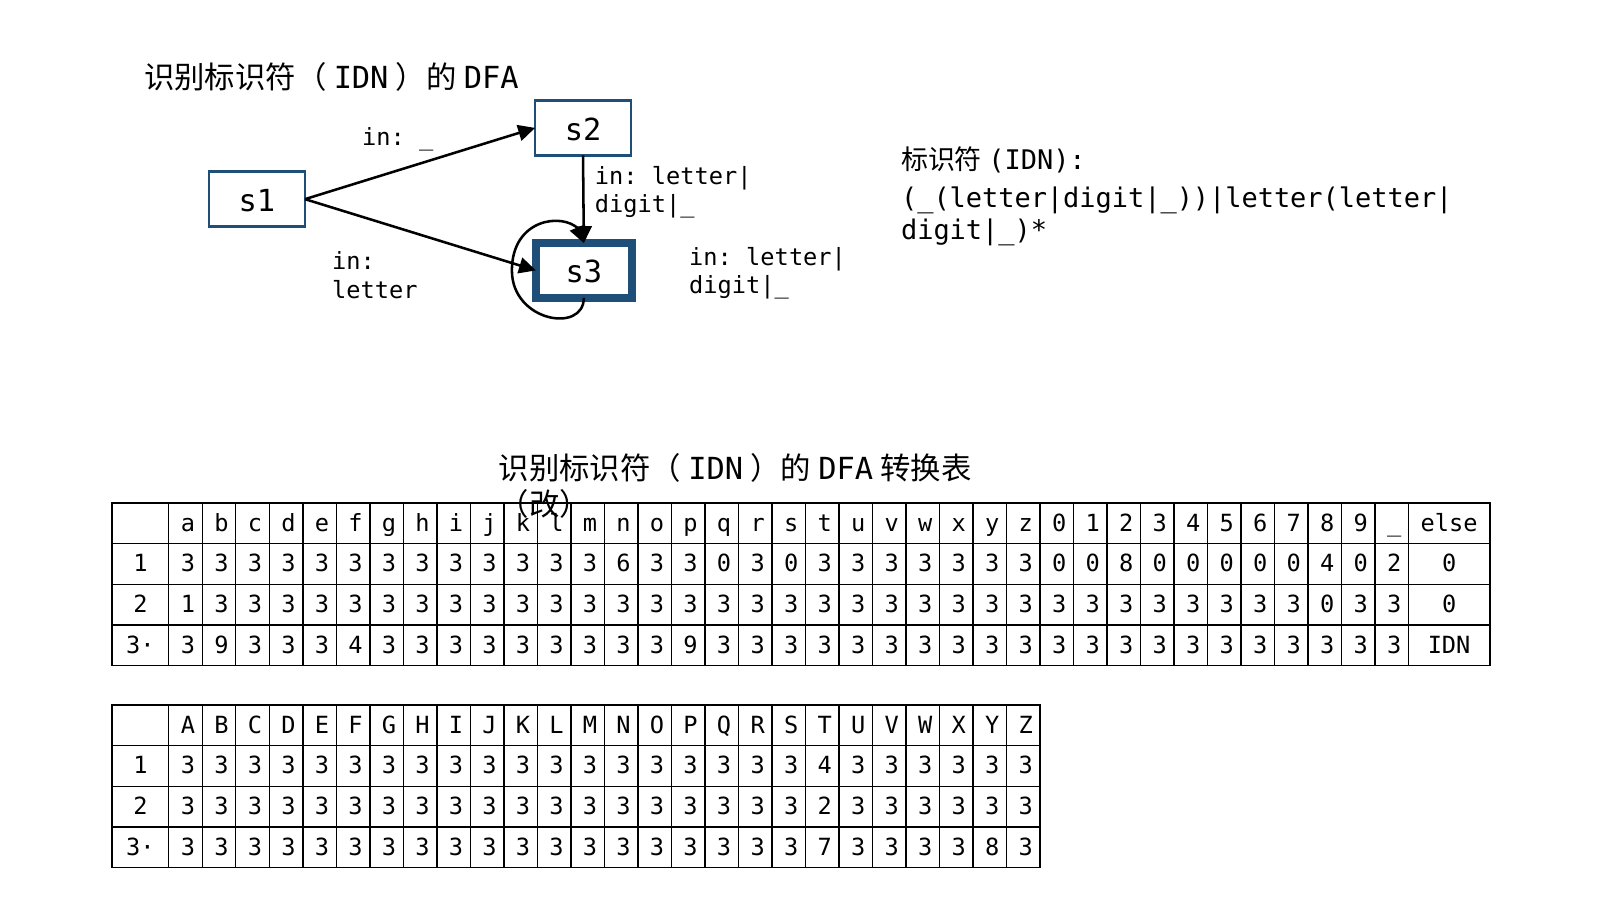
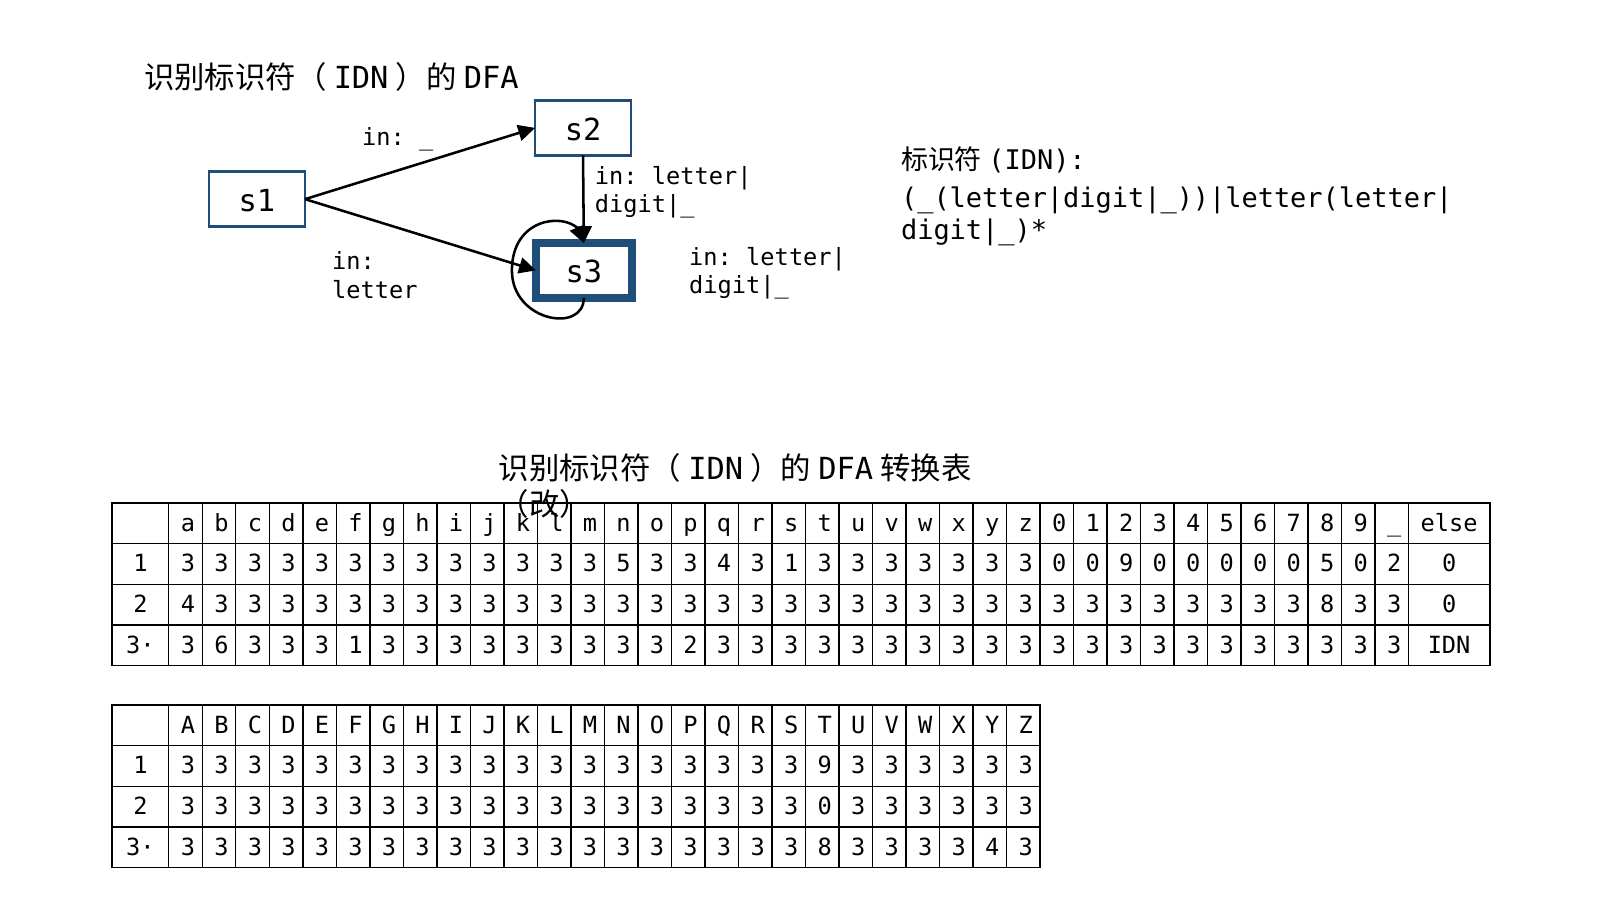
3 6: 6 -> 5 (624, 564)
0: 0 -> 4 (724, 564)
0: 0 -> 1 (791, 564)
0 8: 8 -> 9 (1126, 564)
0 4: 4 -> 5 (1327, 564)
2 1: 1 -> 4 (188, 605)
0: 0 -> 8 (1327, 605)
3· 3 9: 9 -> 6 (222, 645)
4: 4 -> 1 (356, 645)
9: 9 -> 2 (691, 645)
4: 4 -> 9 (825, 766)
2: 2 -> 0 (825, 806)
7: 7 -> 8 (825, 847)
3 3 3 8: 8 -> 4 (992, 847)
